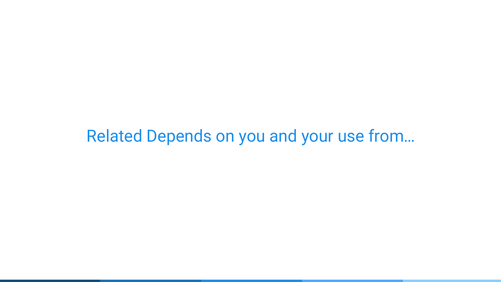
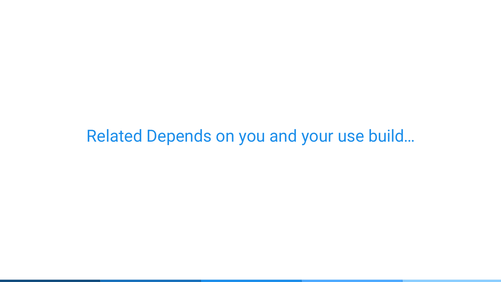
from…: from… -> build… (392, 136)
